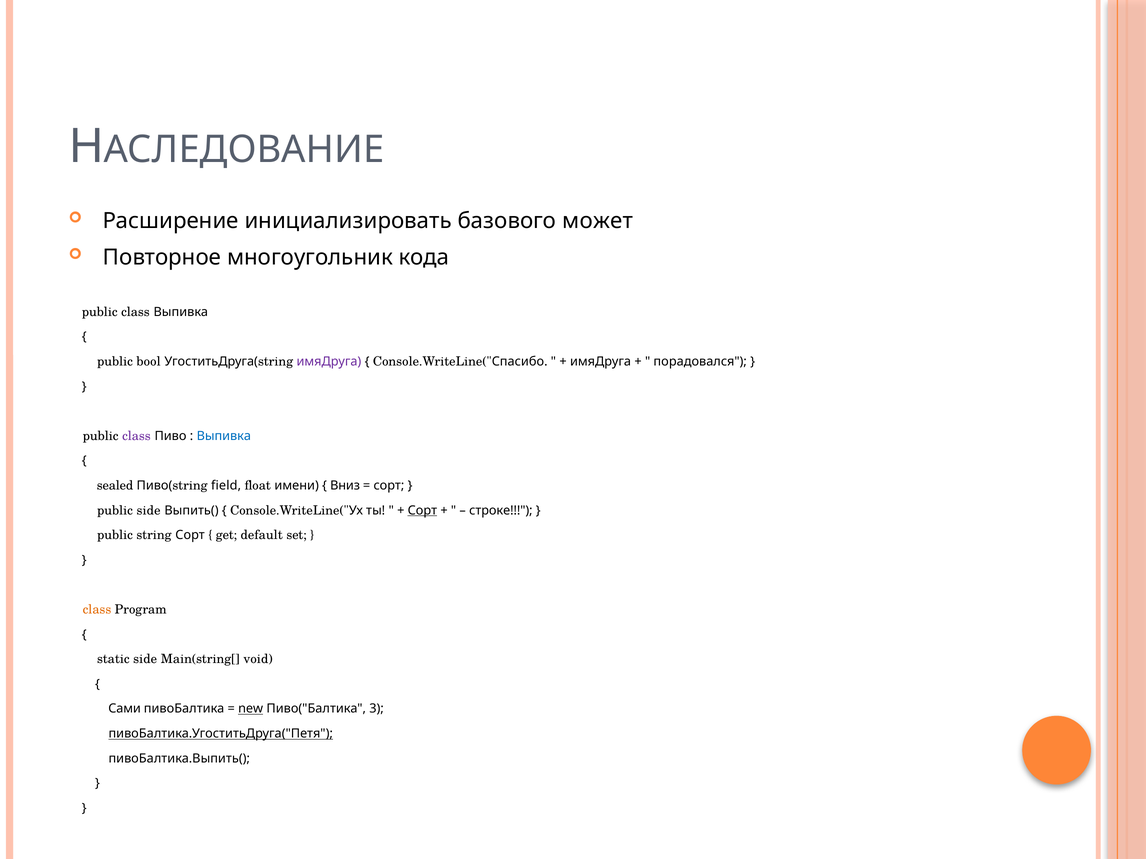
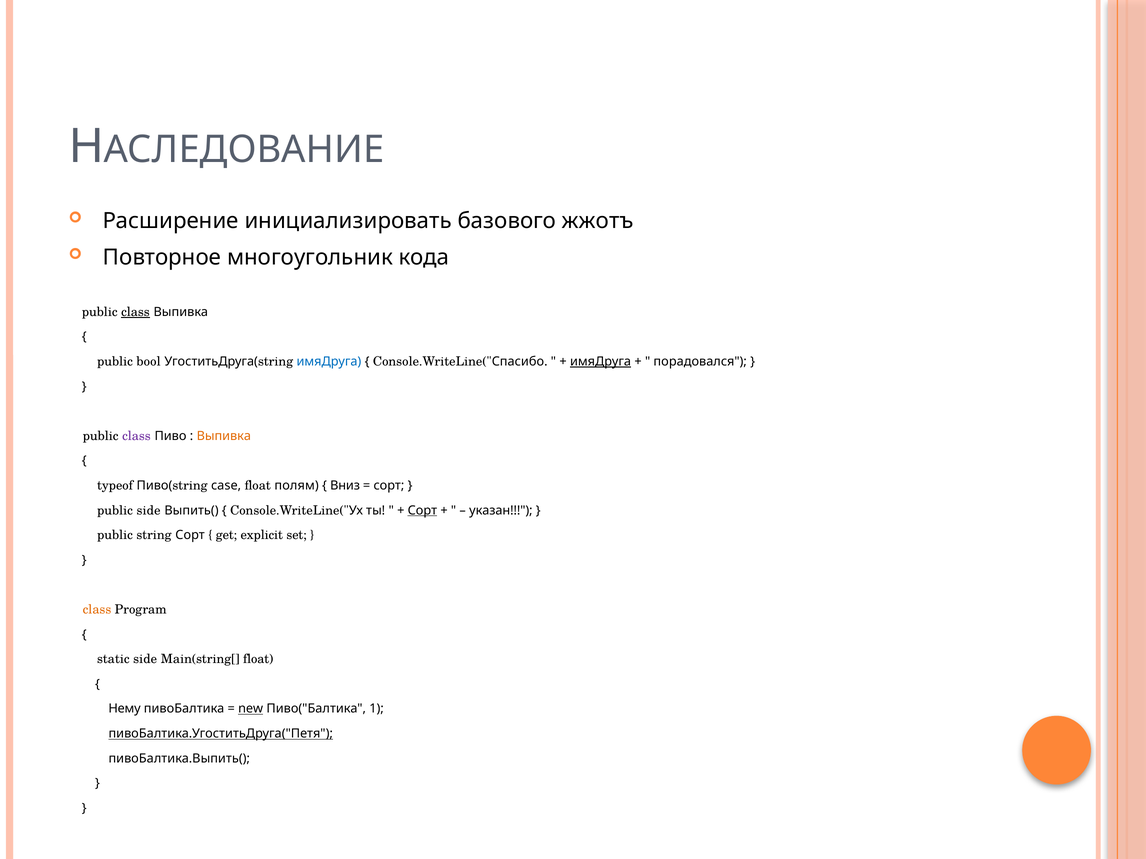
может: может -> жжотъ (598, 221)
class underline: none -> present (135, 312)
имяДруга colour: purple -> blue (329, 362)
имяДруга underline: none -> present (601, 362)
Выпивка colour: blue -> orange (224, 436)
sealed: sealed -> typeof (115, 486)
field: field -> case (226, 486)
имени: имени -> полям (297, 486)
строке: строке -> указан (501, 511)
default: default -> explicit (262, 536)
Main(string[ void: void -> float (258, 660)
Сами: Сами -> Нему (125, 709)
3: 3 -> 1 (377, 709)
